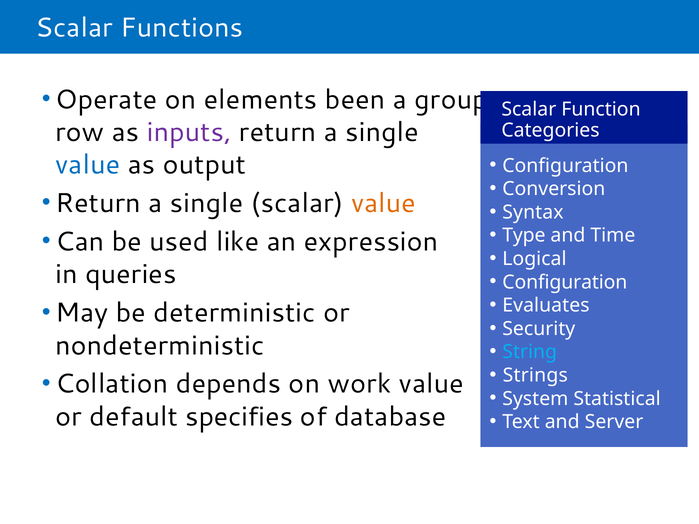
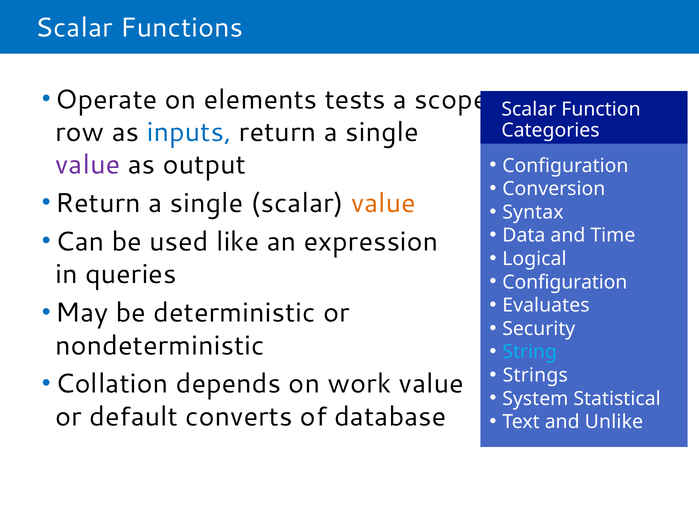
been: been -> tests (355, 100)
group: group -> scope (451, 100)
inputs colour: purple -> blue (189, 132)
value colour: blue -> purple (88, 165)
Type: Type -> Data (524, 236)
specifies: specifies -> converts (239, 417)
Server: Server -> Unlike (614, 422)
